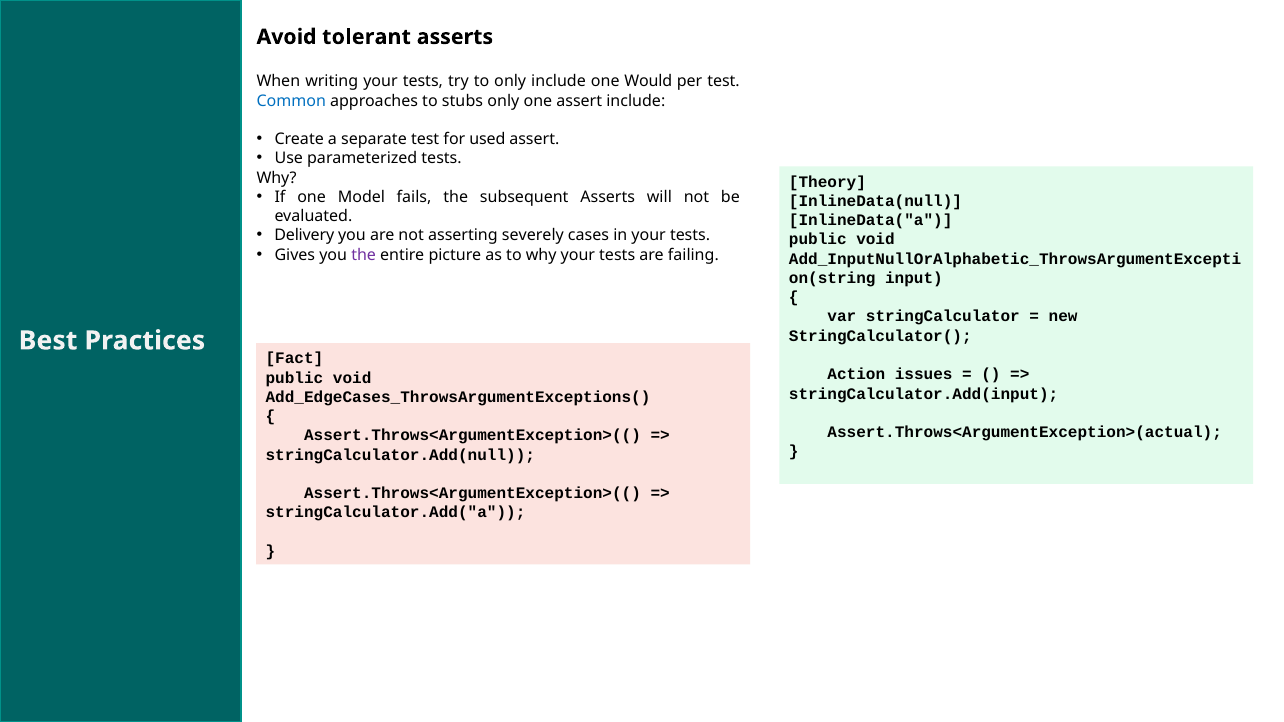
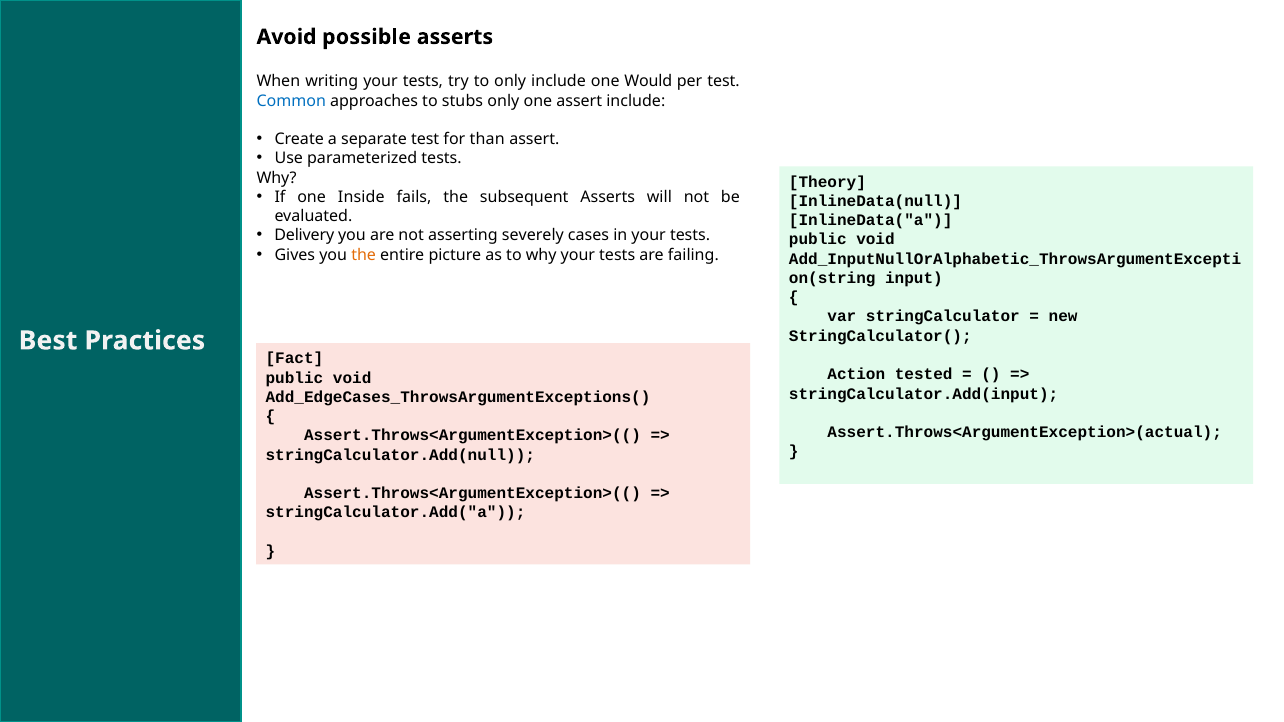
tolerant: tolerant -> possible (367, 37)
used: used -> than (487, 139)
Model: Model -> Inside (361, 197)
the colour: purple -> orange (364, 255)
issues: issues -> tested (924, 375)
